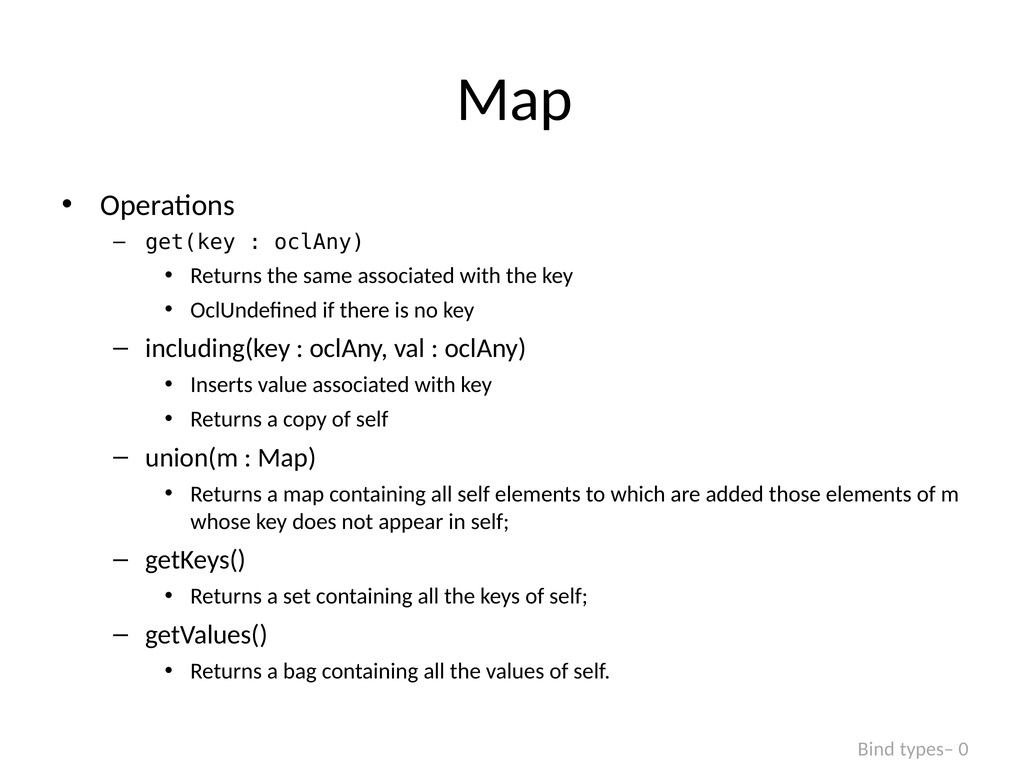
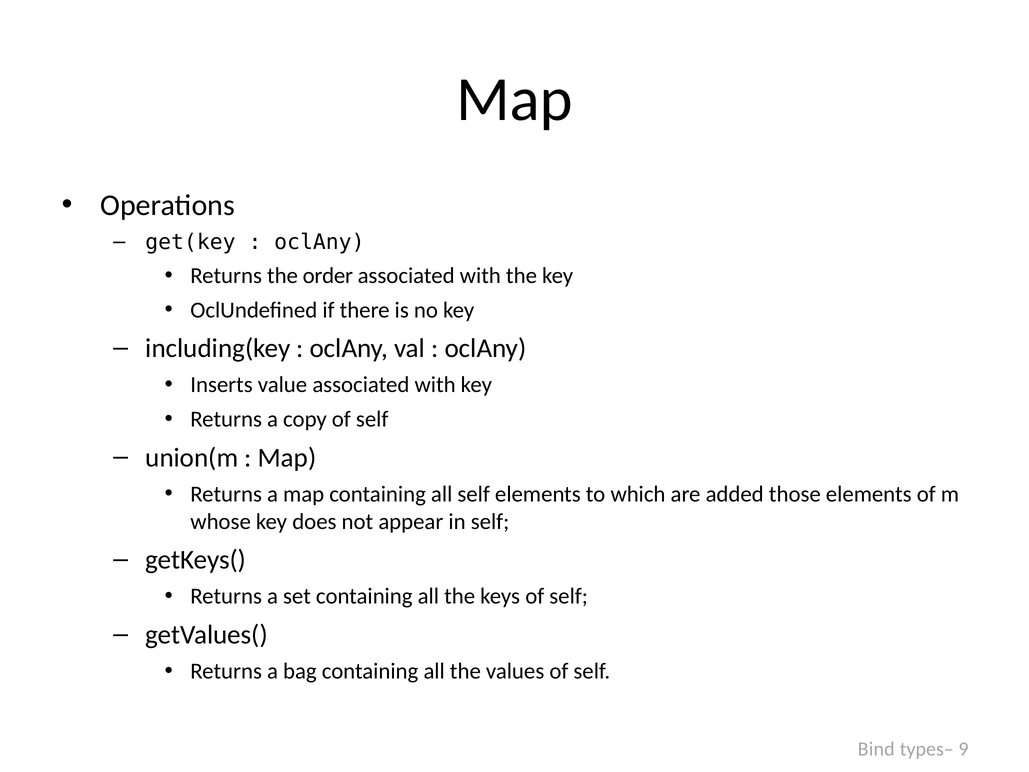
same: same -> order (328, 276)
0: 0 -> 9 (964, 749)
